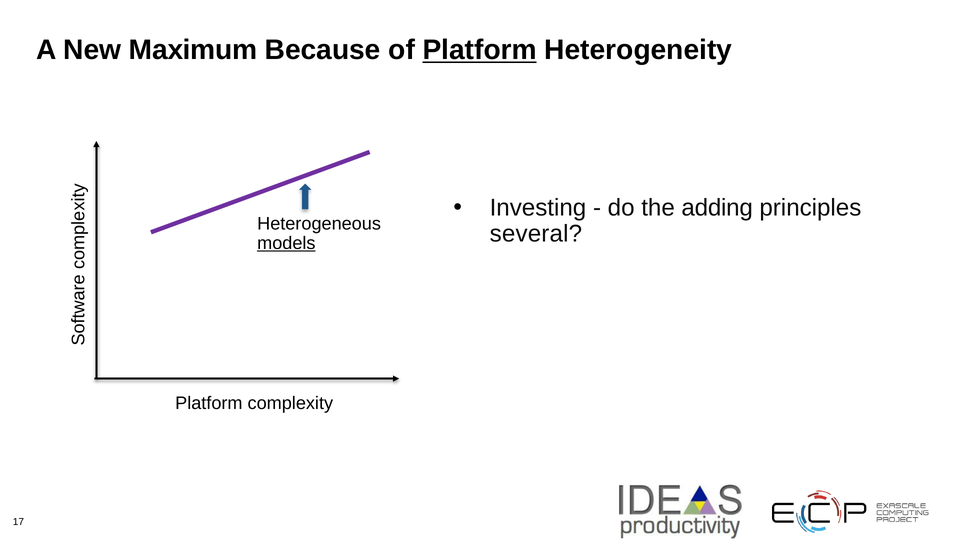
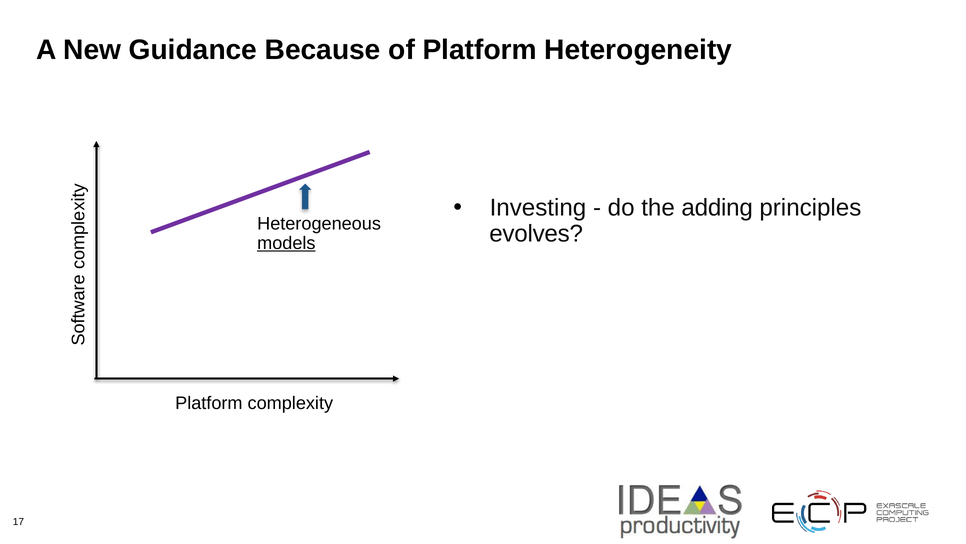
Maximum: Maximum -> Guidance (193, 50)
Platform underline: present -> none (480, 50)
several: several -> evolves (536, 234)
